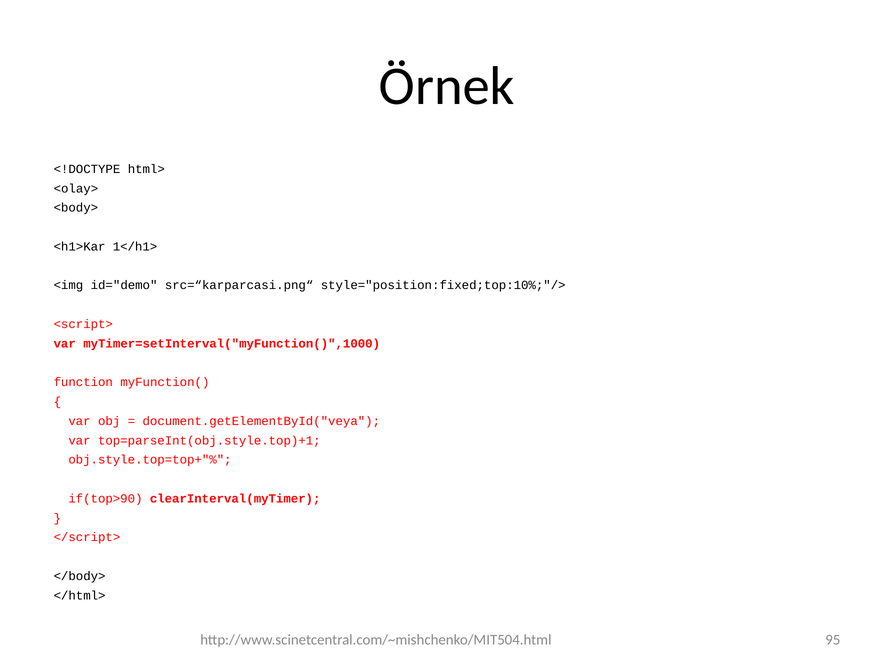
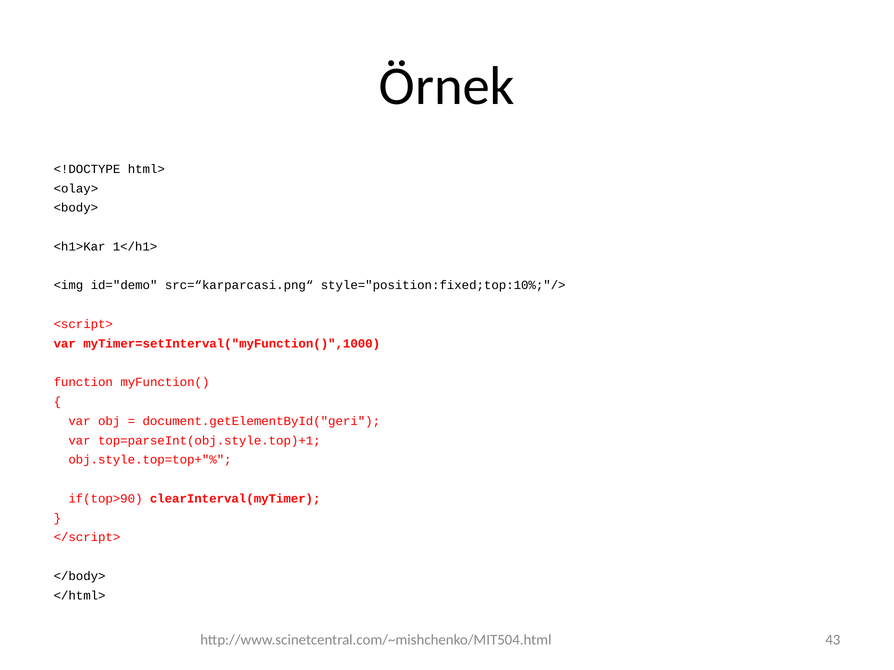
document.getElementById("veya: document.getElementById("veya -> document.getElementById("geri (261, 421)
95: 95 -> 43 (833, 640)
